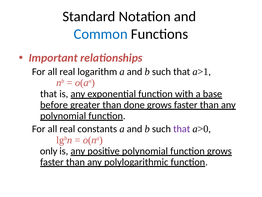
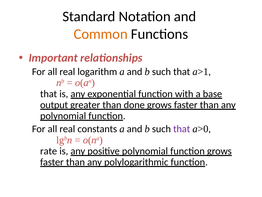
Common colour: blue -> orange (101, 34)
before: before -> output (54, 105)
only: only -> rate (49, 151)
